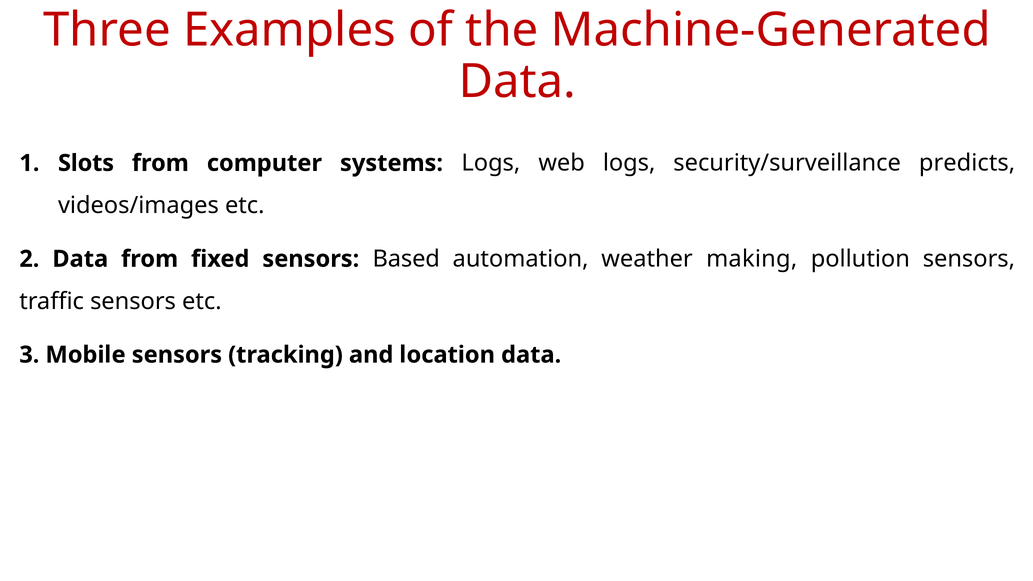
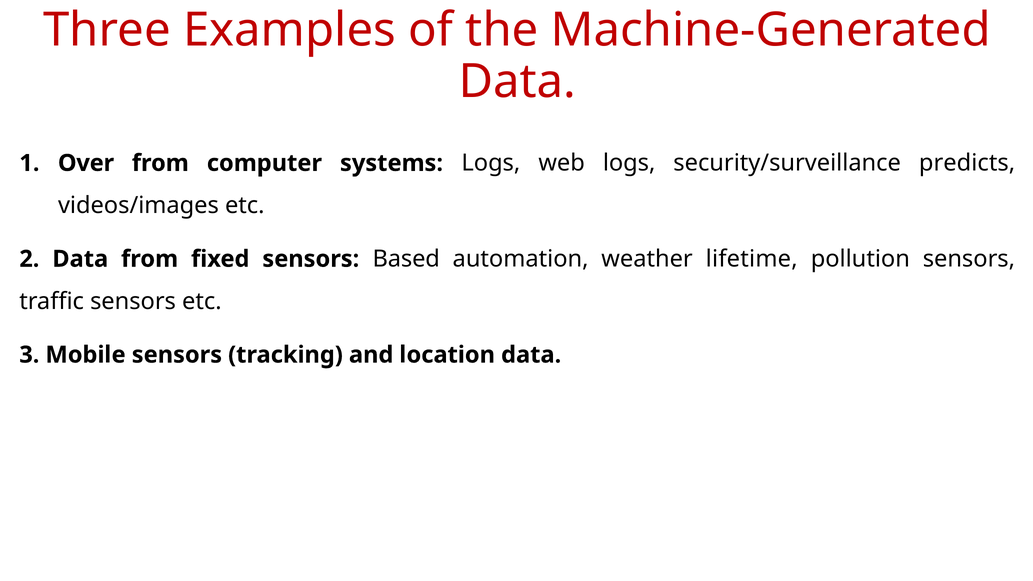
Slots: Slots -> Over (86, 163)
making: making -> lifetime (752, 259)
